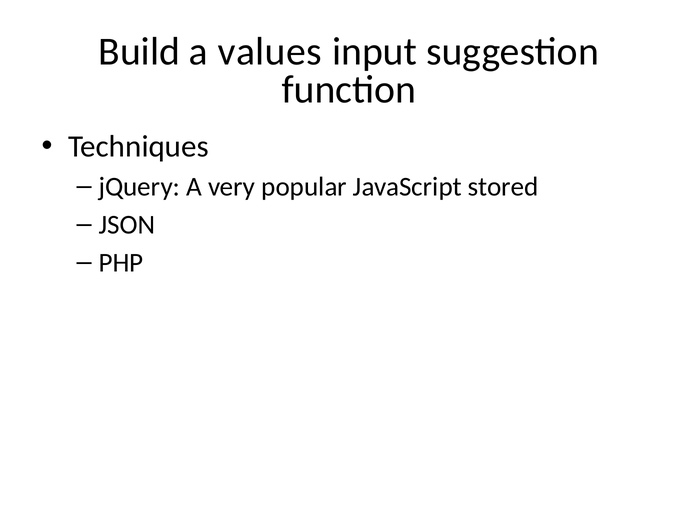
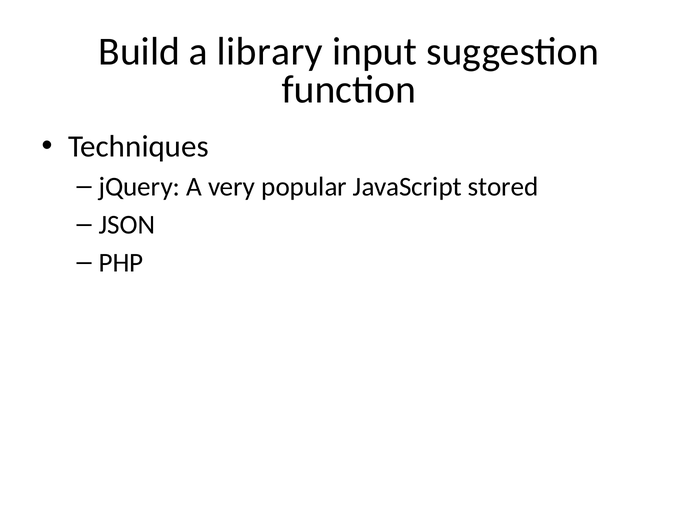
values: values -> library (270, 51)
